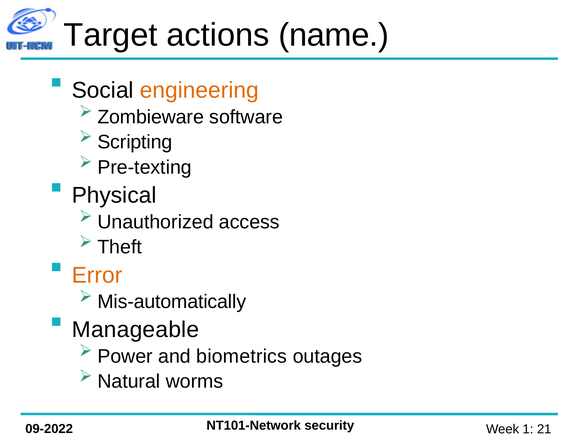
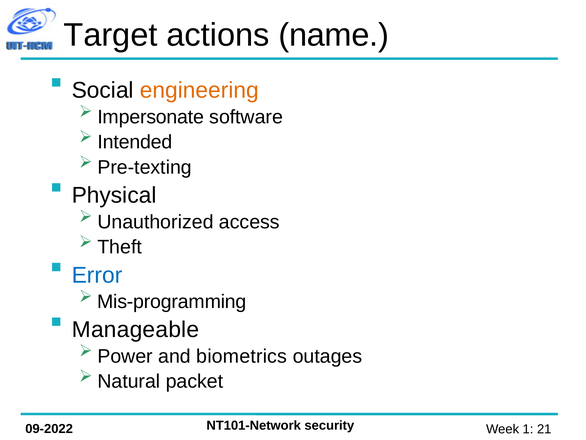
Zombieware: Zombieware -> Impersonate (151, 117)
Scripting: Scripting -> Intended (135, 142)
Error colour: orange -> blue (97, 275)
Mis-automatically: Mis-automatically -> Mis-programming (172, 301)
worms: worms -> packet (194, 381)
